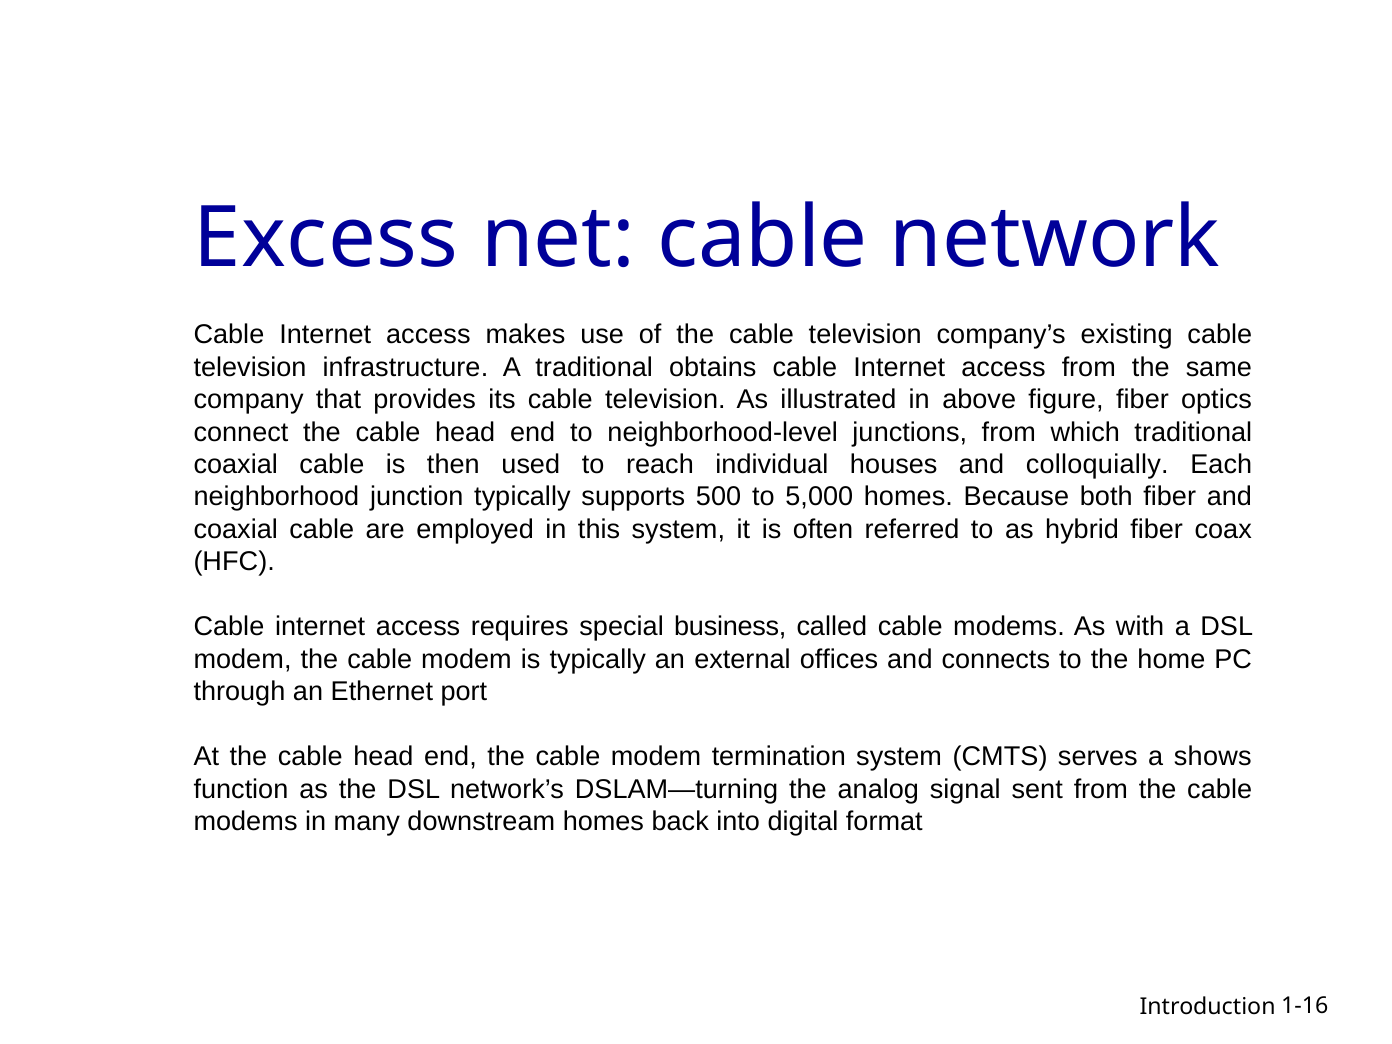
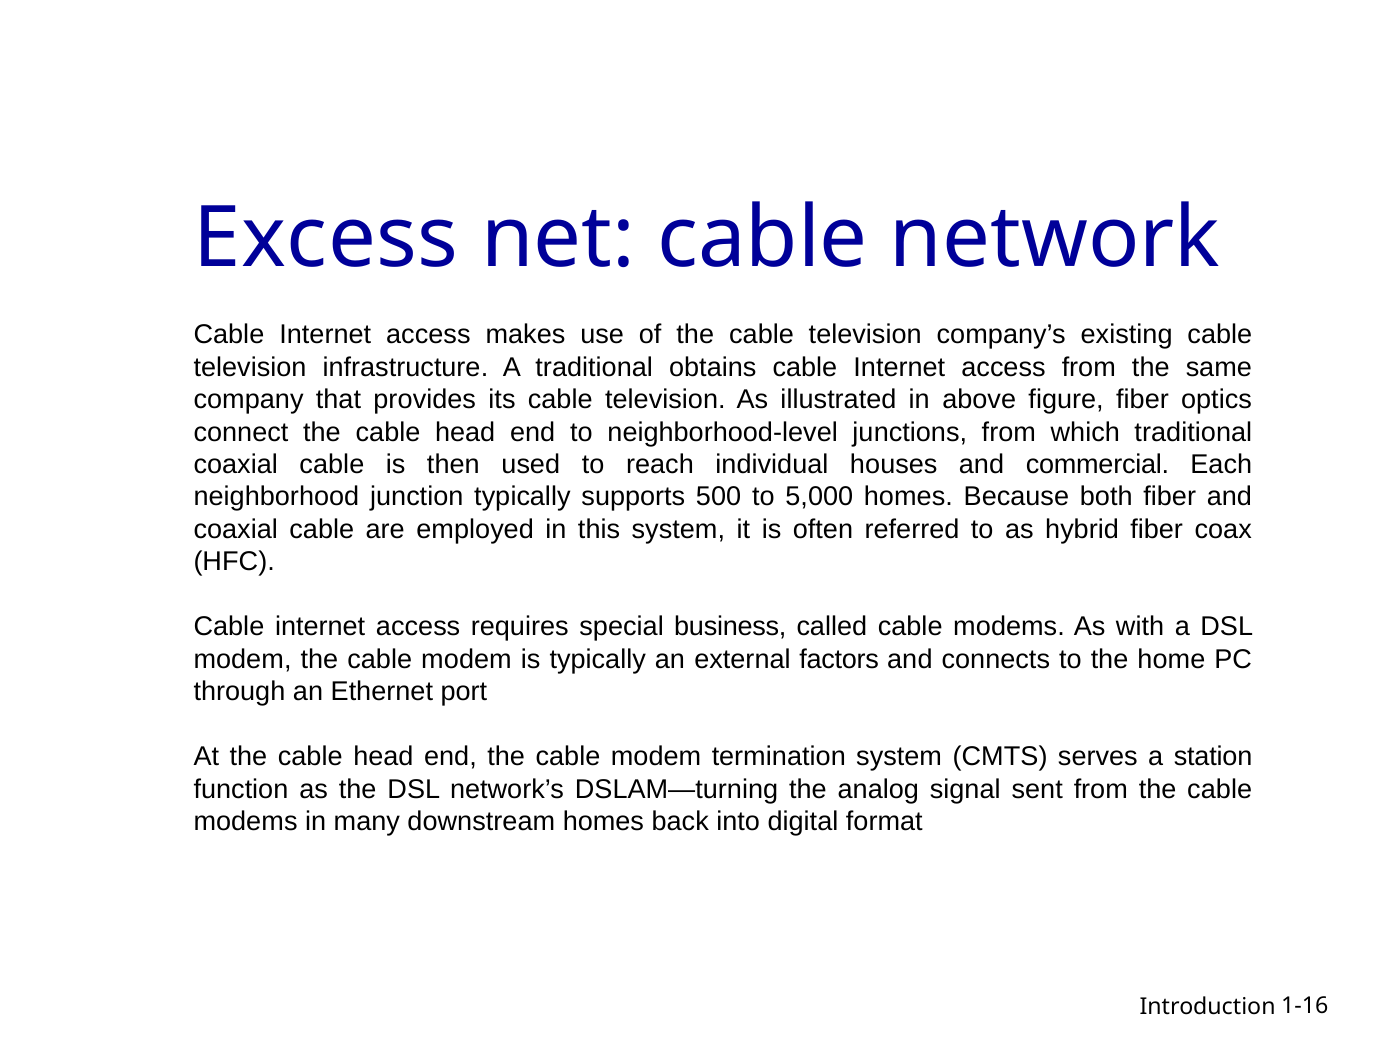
colloquially: colloquially -> commercial (1097, 465)
offices: offices -> factors (839, 660)
shows: shows -> station (1213, 757)
